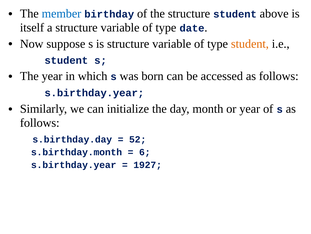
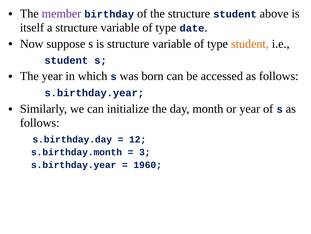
member colour: blue -> purple (61, 14)
52: 52 -> 12 (138, 139)
6: 6 -> 3 (145, 152)
1927: 1927 -> 1960 (148, 164)
